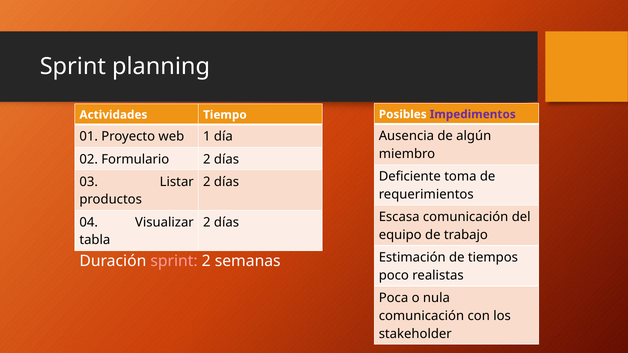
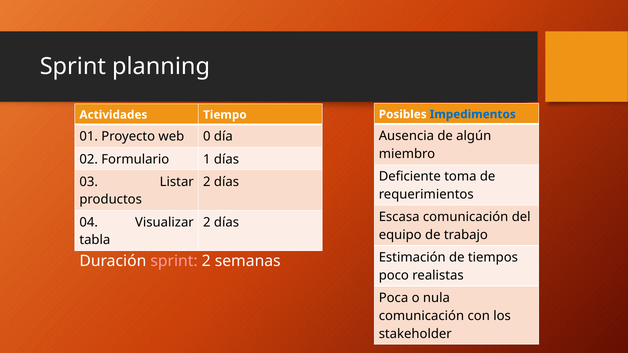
Impedimentos colour: purple -> blue (473, 114)
1: 1 -> 0 (207, 137)
Formulario 2: 2 -> 1 (207, 159)
